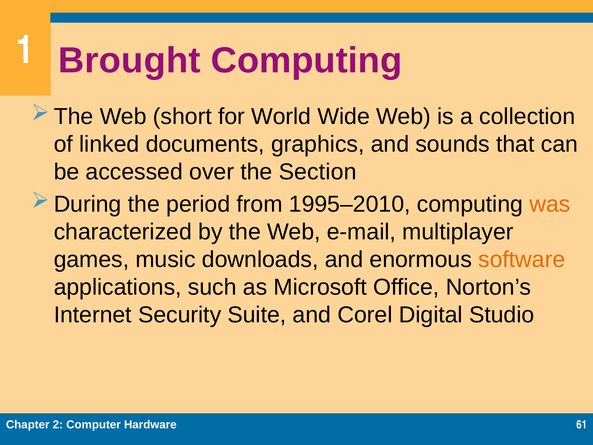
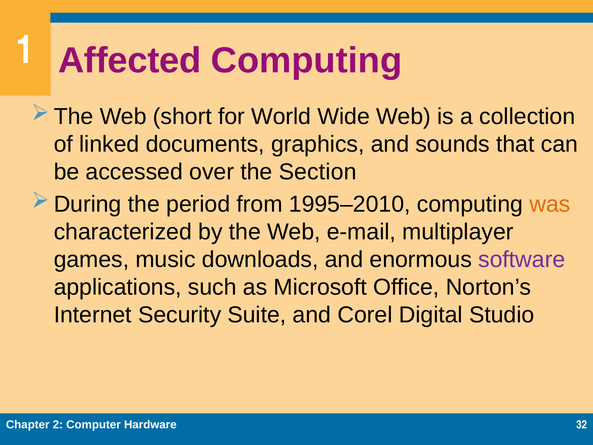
Brought: Brought -> Affected (130, 61)
software colour: orange -> purple (522, 259)
61: 61 -> 32 (582, 425)
